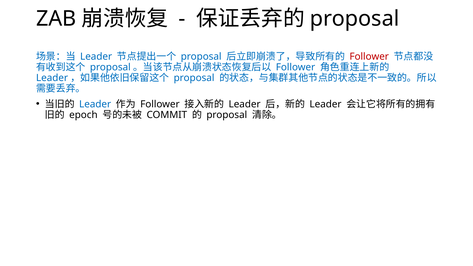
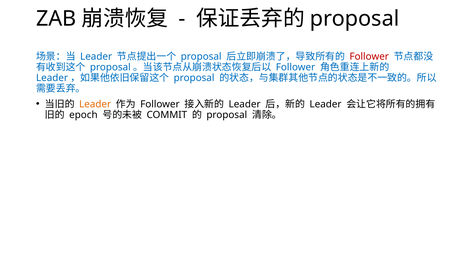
Leader colour: blue -> orange (95, 104)
